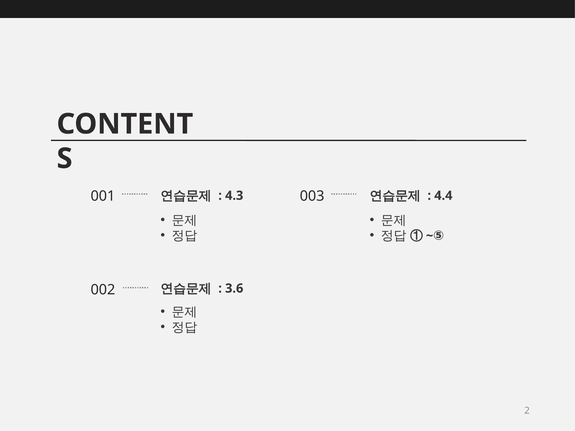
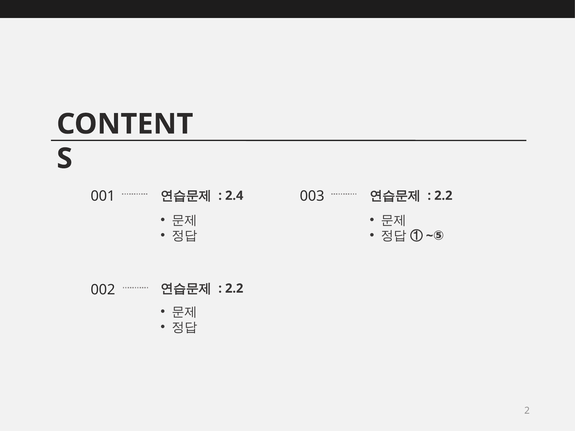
4.3: 4.3 -> 2.4 (234, 196)
4.4: 4.4 -> 2.2 (443, 196)
3.6: 3.6 -> 2.2 (234, 289)
